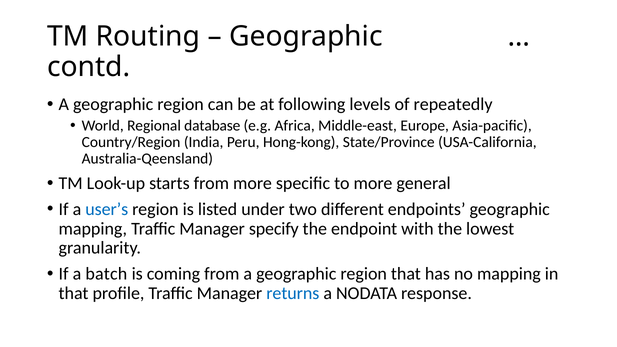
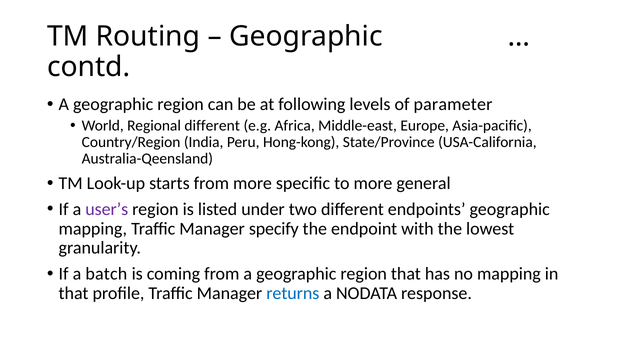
repeatedly: repeatedly -> parameter (453, 104)
Regional database: database -> different (212, 126)
user’s colour: blue -> purple (107, 209)
